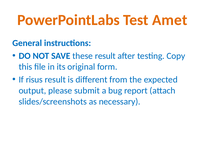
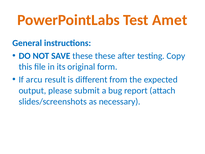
these result: result -> these (105, 56)
risus: risus -> arcu (34, 79)
